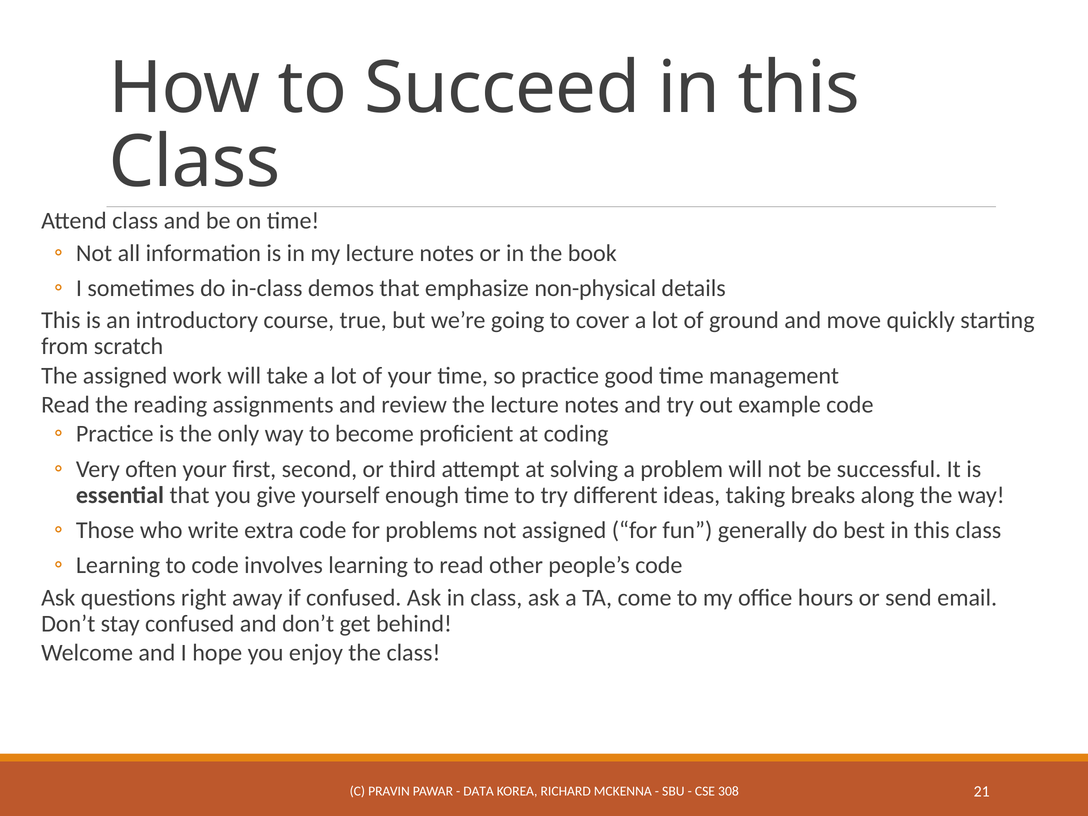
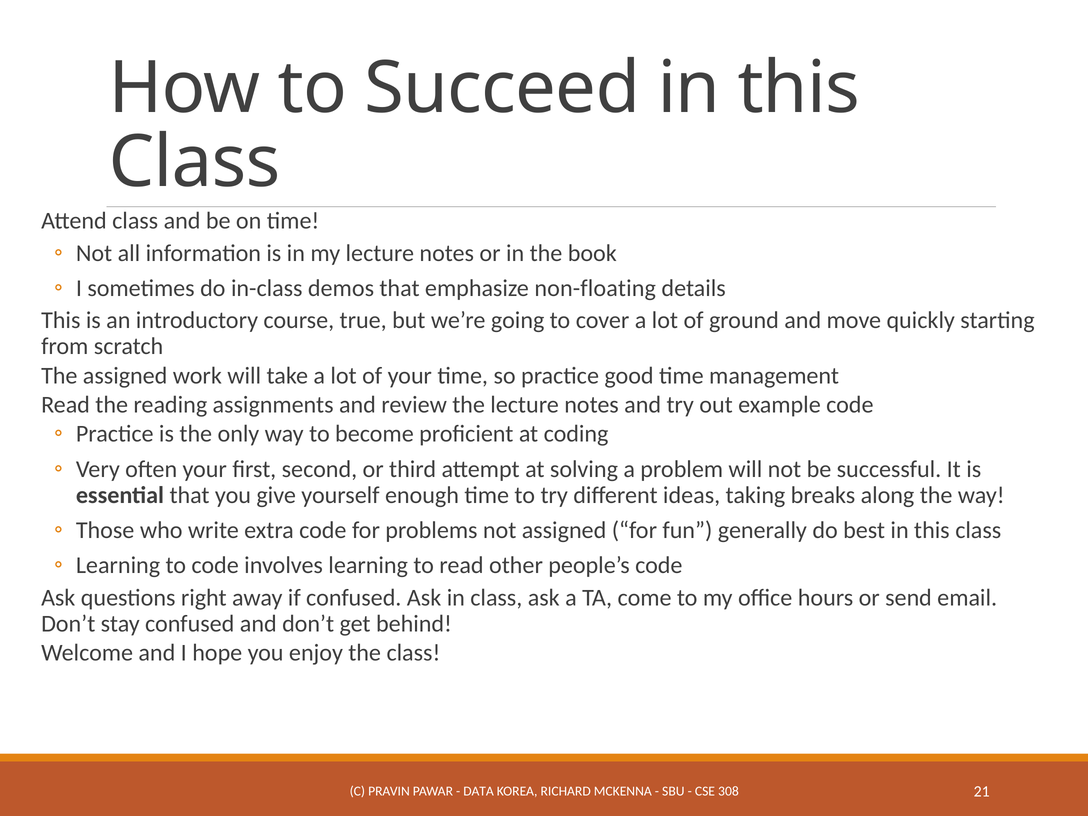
non-physical: non-physical -> non-floating (595, 288)
